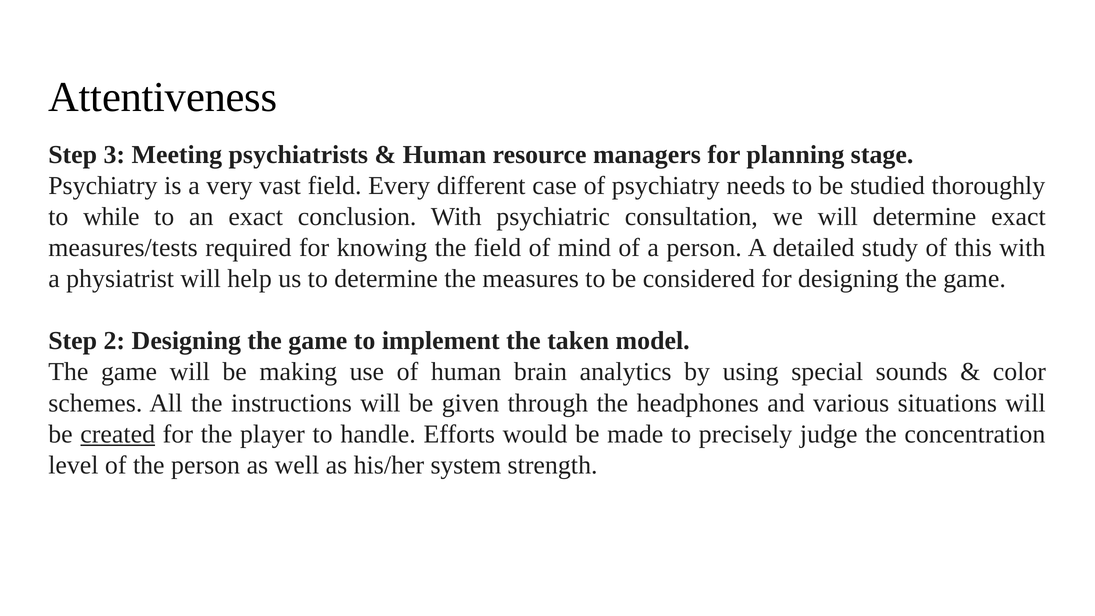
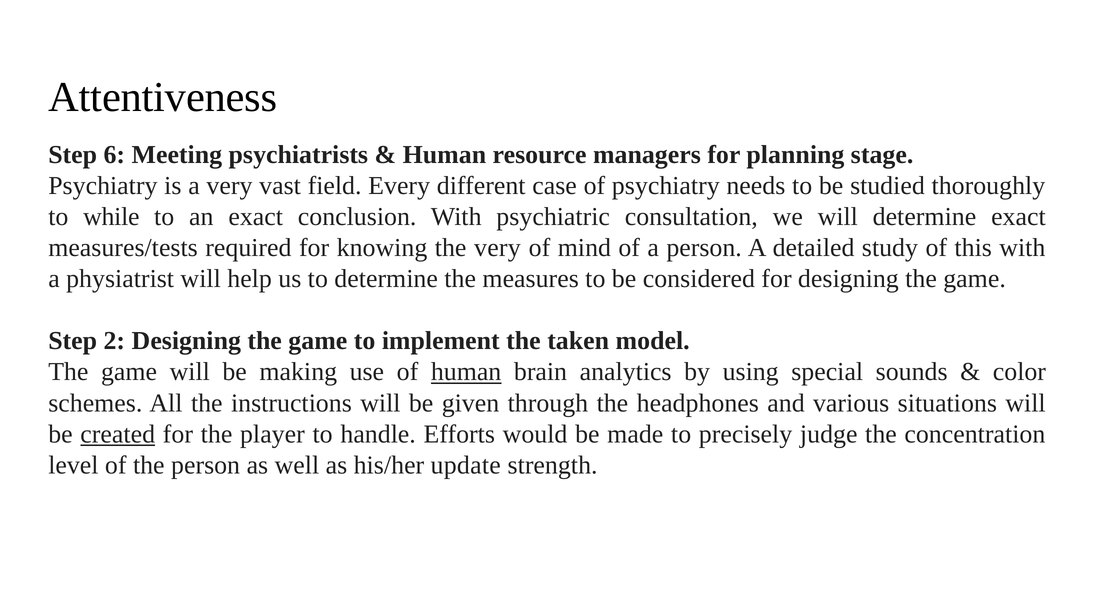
3: 3 -> 6 (114, 155)
the field: field -> very (497, 248)
human underline: none -> present (466, 372)
system: system -> update (466, 465)
